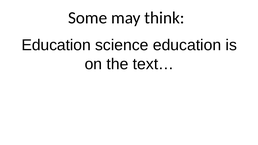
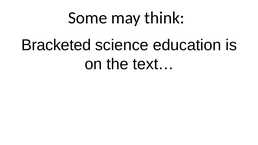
Education: Education -> Bracketed (56, 45)
